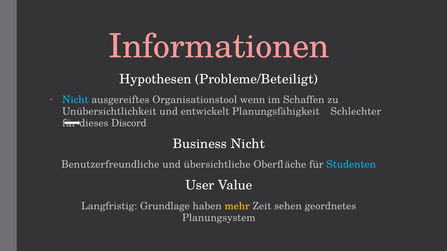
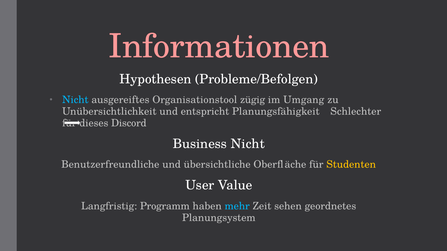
Probleme/Beteiligt: Probleme/Beteiligt -> Probleme/Befolgen (257, 79)
wenn: wenn -> zügig (253, 100)
Schaffen: Schaffen -> Umgang (304, 100)
entwickelt: entwickelt -> entspricht (205, 112)
Studenten colour: light blue -> yellow (351, 165)
Grundlage: Grundlage -> Programm (165, 206)
mehr colour: yellow -> light blue (237, 206)
